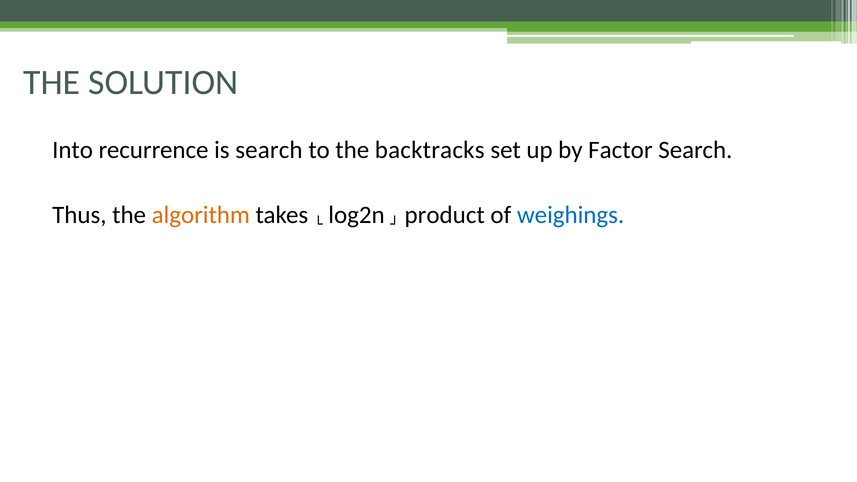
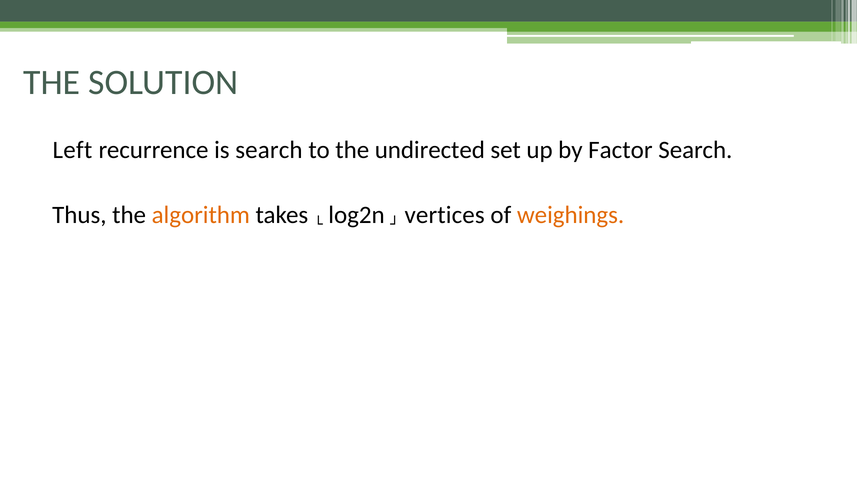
Into: Into -> Left (72, 150)
backtracks: backtracks -> undirected (430, 150)
product: product -> vertices (445, 215)
weighings colour: blue -> orange (571, 215)
